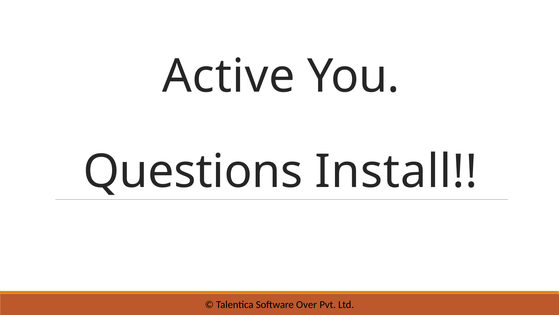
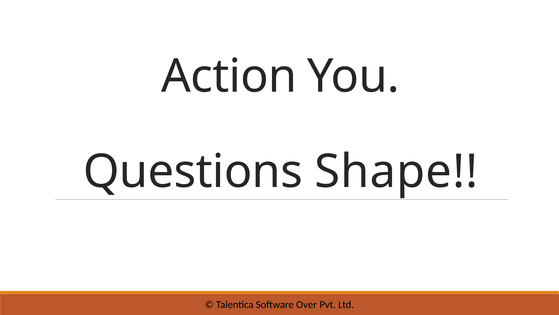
Active: Active -> Action (229, 76)
Install: Install -> Shape (396, 171)
